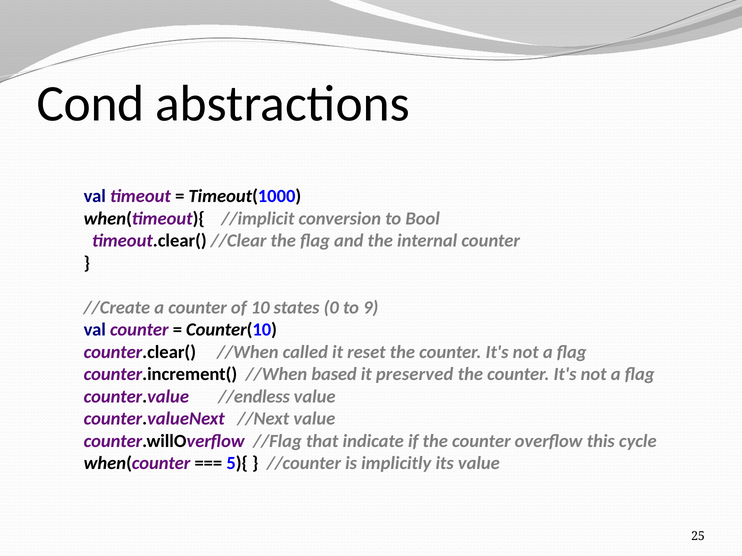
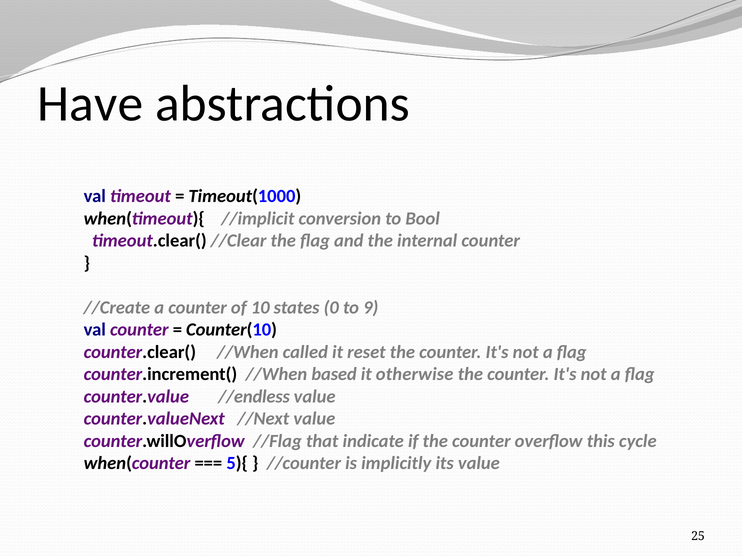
Cond: Cond -> Have (90, 104)
preserved: preserved -> otherwise (415, 375)
